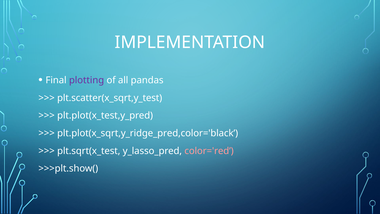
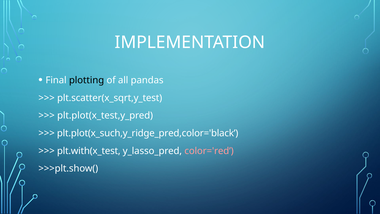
plotting colour: purple -> black (87, 80)
plt.plot(x_sqrt,y_ridge_pred,color='black: plt.plot(x_sqrt,y_ridge_pred,color='black -> plt.plot(x_such,y_ridge_pred,color='black (148, 133)
plt.sqrt(x_test: plt.sqrt(x_test -> plt.with(x_test (89, 151)
